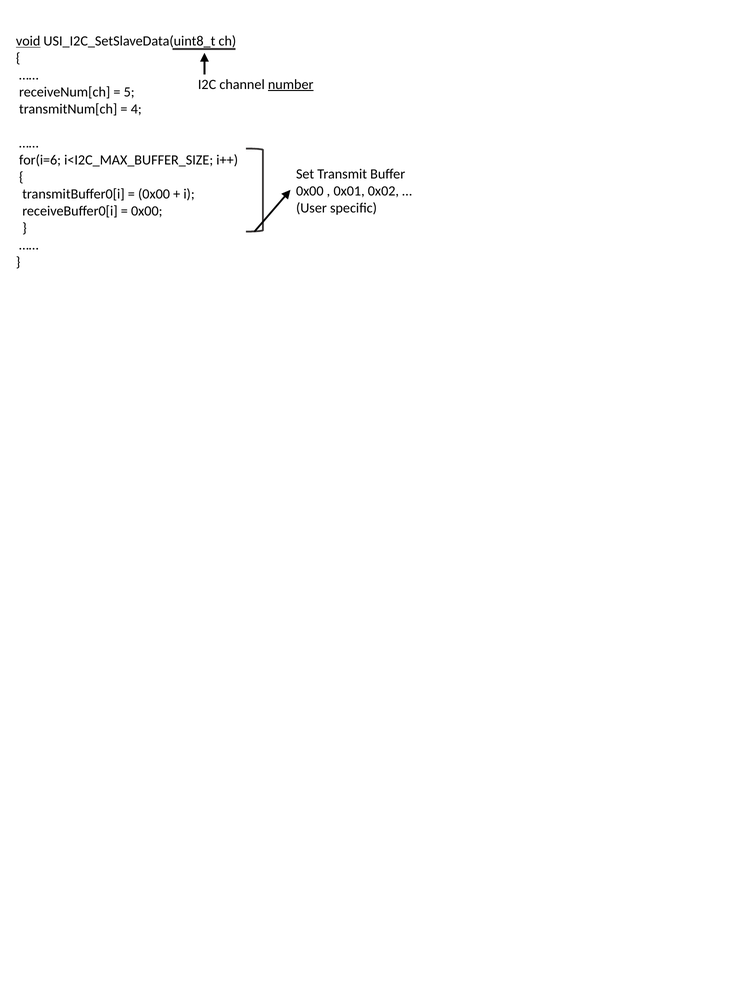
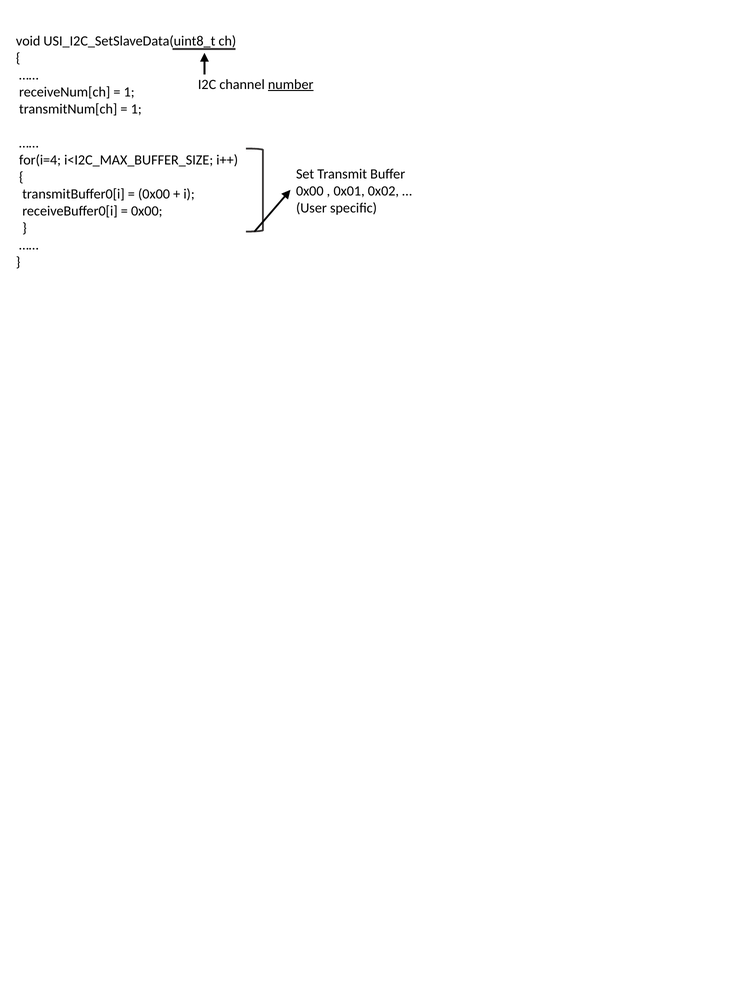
void underline: present -> none (28, 41)
5: 5 -> 1 (129, 92)
4: 4 -> 1 (136, 109)
for(i=6: for(i=6 -> for(i=4 (40, 160)
